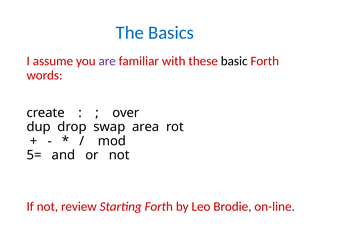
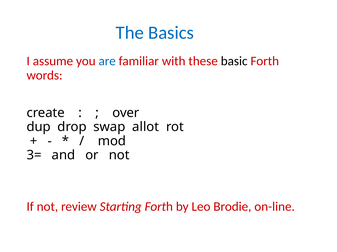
are colour: purple -> blue (107, 61)
area: area -> allot (146, 127)
5=: 5= -> 3= (34, 155)
